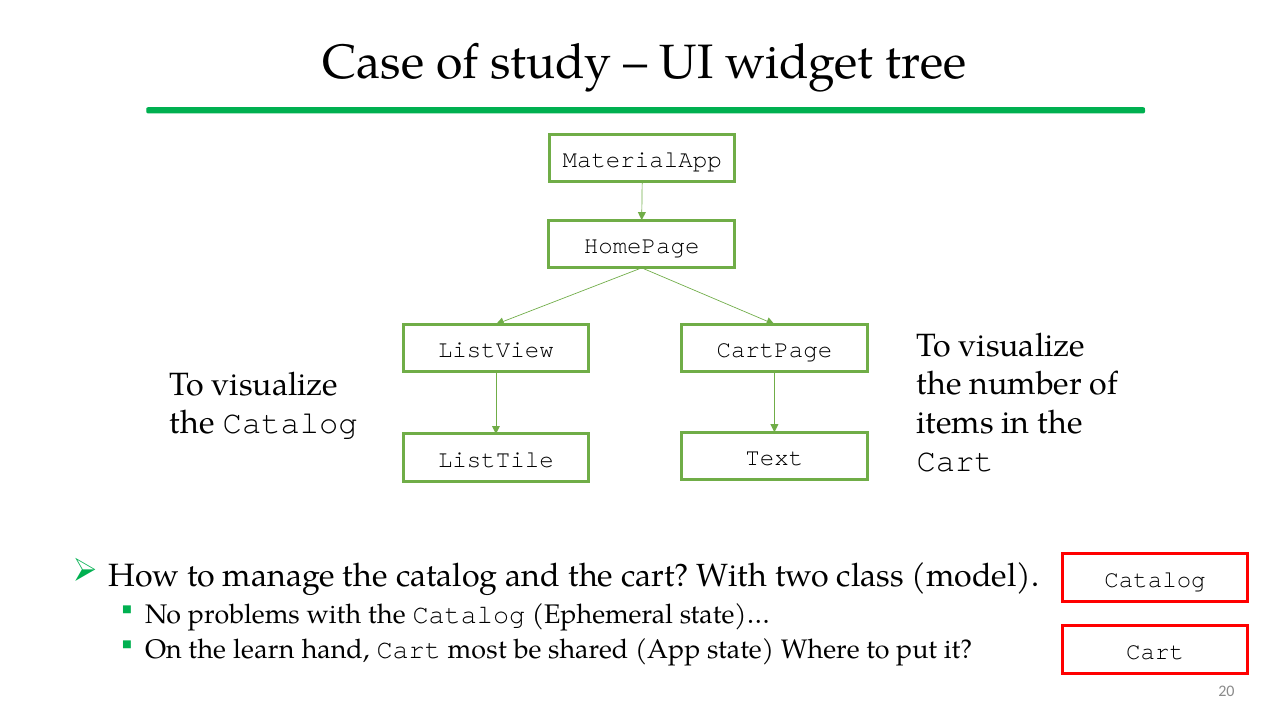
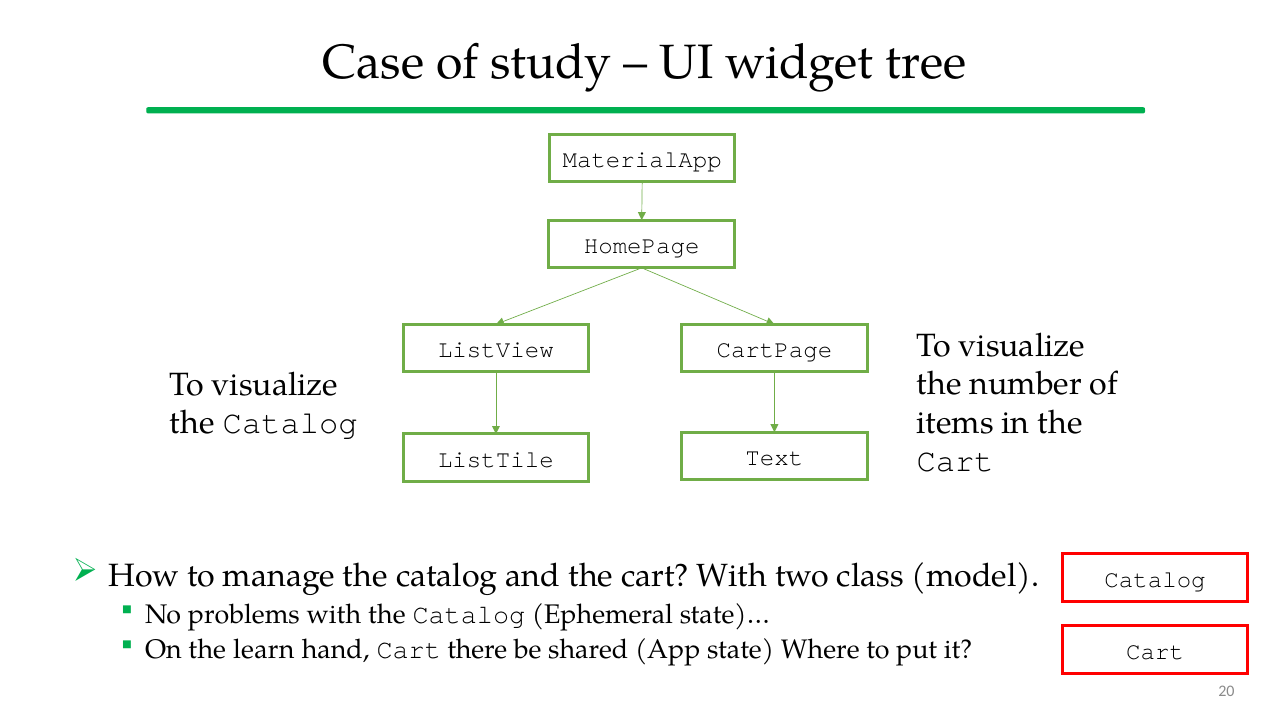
most: most -> there (477, 649)
